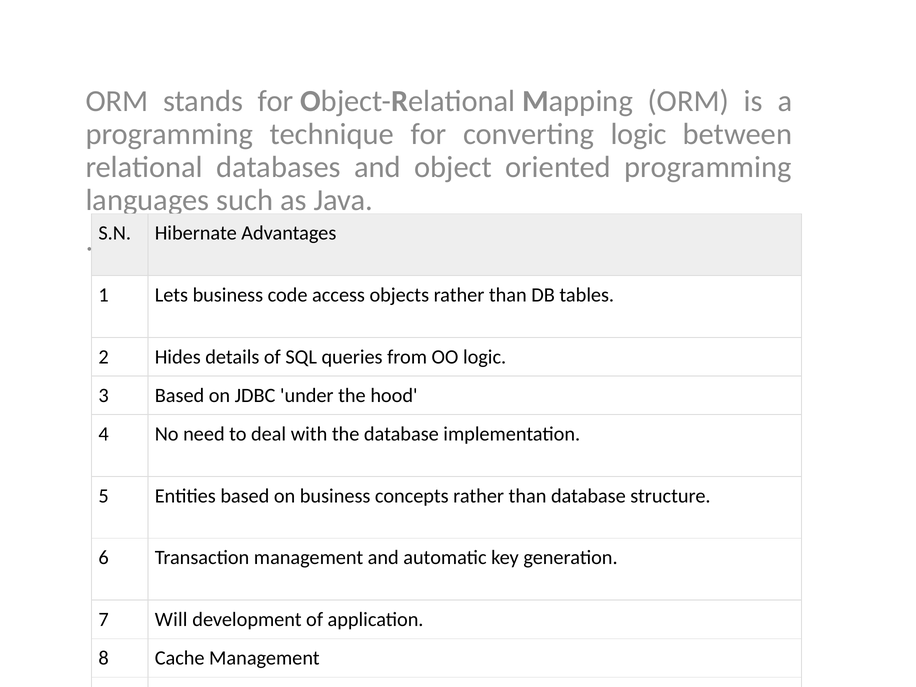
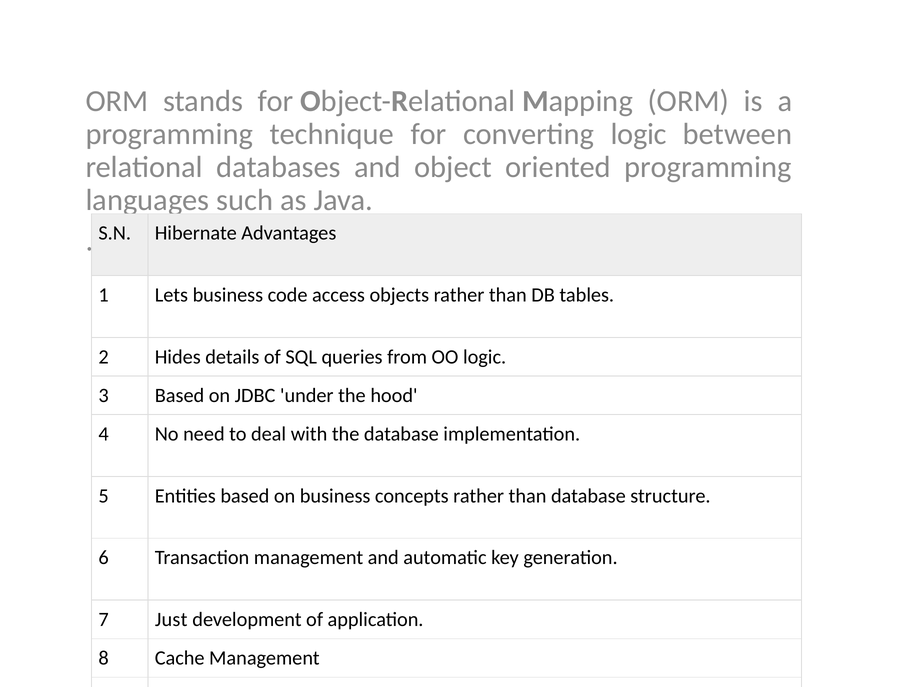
Will: Will -> Just (171, 620)
